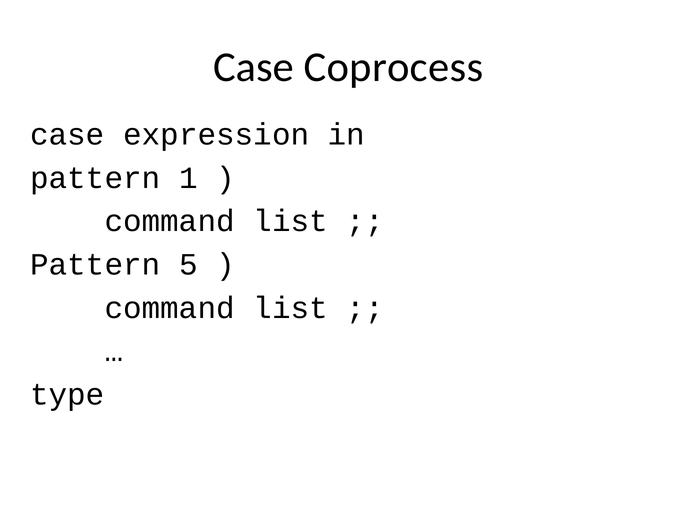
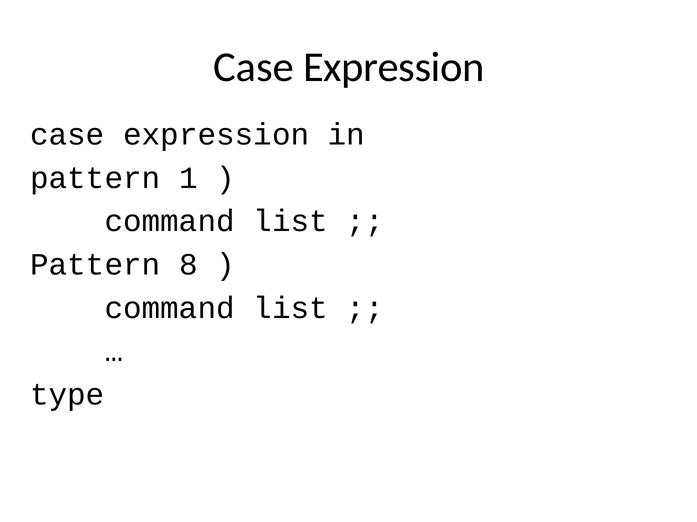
Coprocess: Coprocess -> Expression (394, 67)
5: 5 -> 8 (188, 265)
